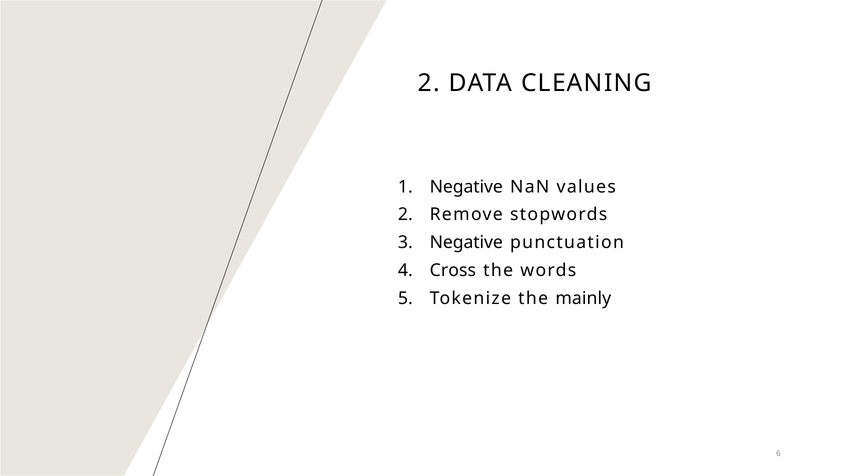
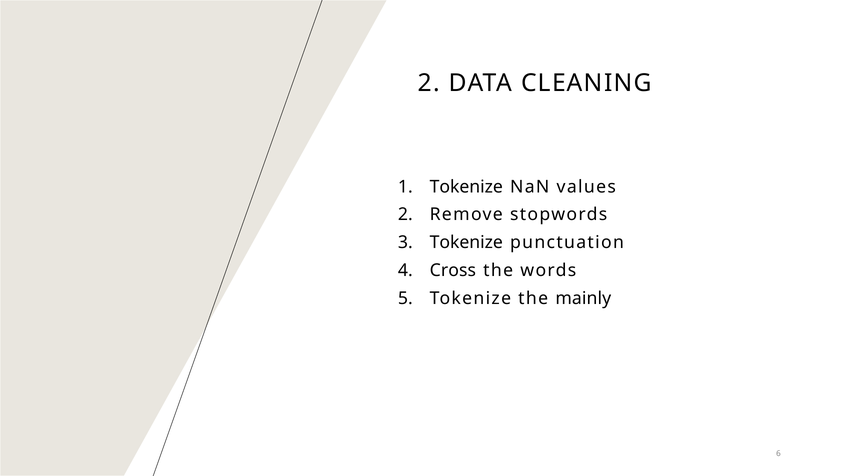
Negative: Negative -> Tokenize (466, 187)
Negative: Negative -> Tokenize (466, 242)
